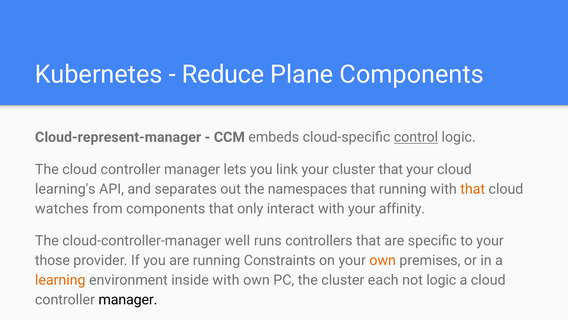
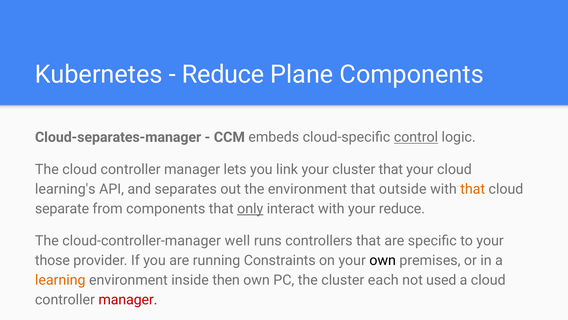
Cloud-represent-manager: Cloud-represent-manager -> Cloud-separates-manager (118, 137)
the namespaces: namespaces -> environment (307, 189)
that running: running -> outside (403, 189)
watches: watches -> separate (62, 208)
only underline: none -> present (250, 208)
your affinity: affinity -> reduce (402, 208)
own colour: orange -> black (383, 260)
inside with: with -> then (226, 280)
not logic: logic -> used (441, 280)
manager colour: black -> red (128, 299)
